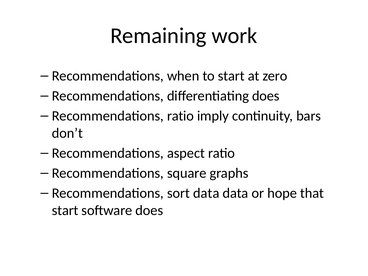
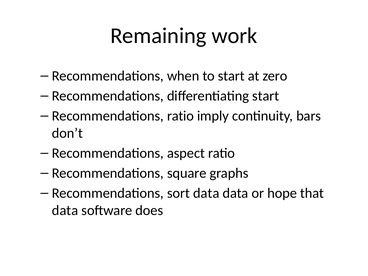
differentiating does: does -> start (266, 96)
start: start -> data (65, 210)
